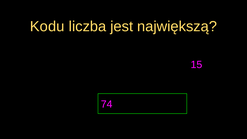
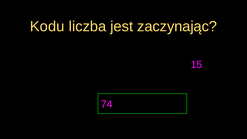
największą: największą -> zaczynając (177, 27)
